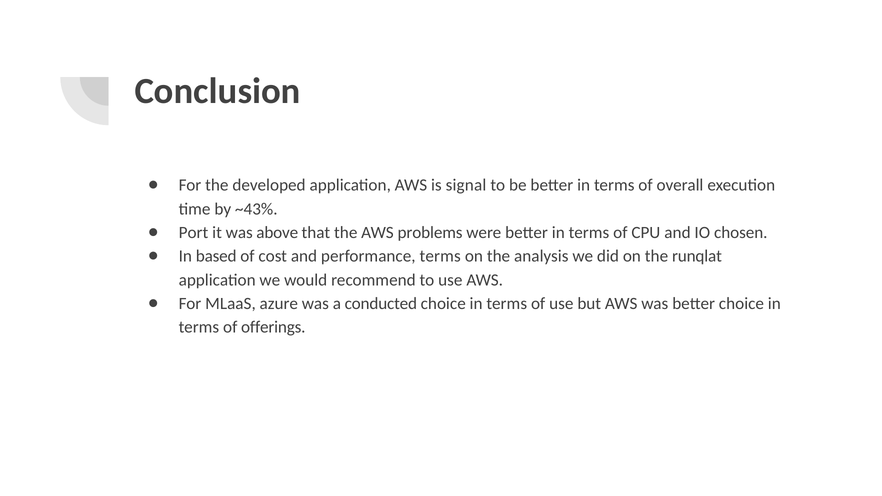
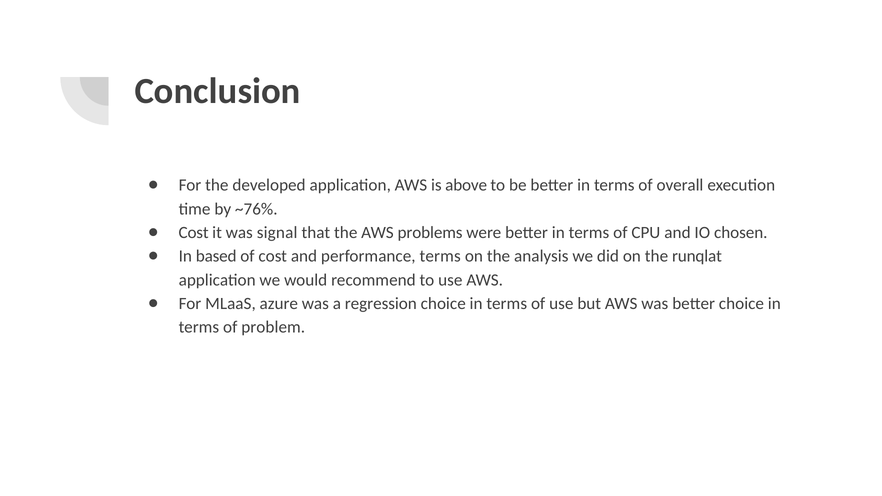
signal: signal -> above (466, 185)
~43%: ~43% -> ~76% (256, 209)
Port: Port -> Cost (194, 233)
above: above -> signal (277, 233)
conducted: conducted -> regression (381, 304)
offerings: offerings -> problem (273, 327)
